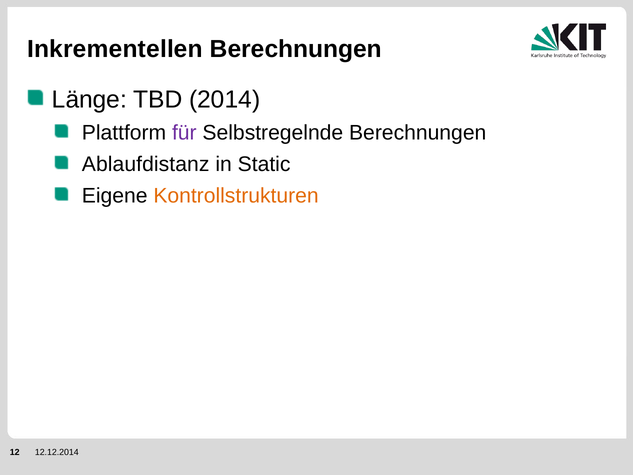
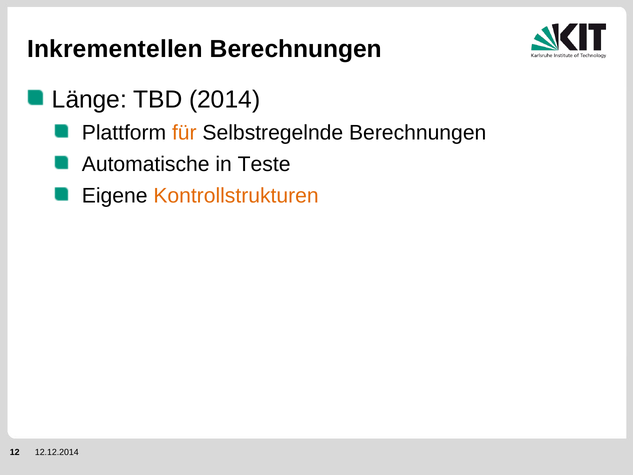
für colour: purple -> orange (184, 133)
Ablaufdistanz: Ablaufdistanz -> Automatische (146, 164)
Static: Static -> Teste (264, 164)
